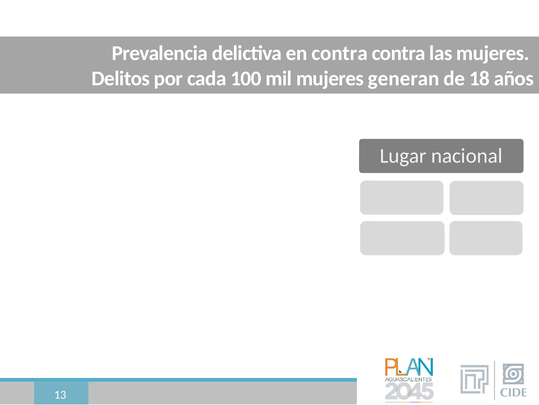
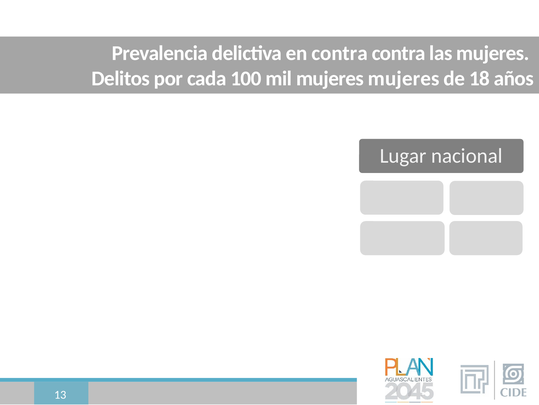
mujeres generan: generan -> mujeres (404, 78)
